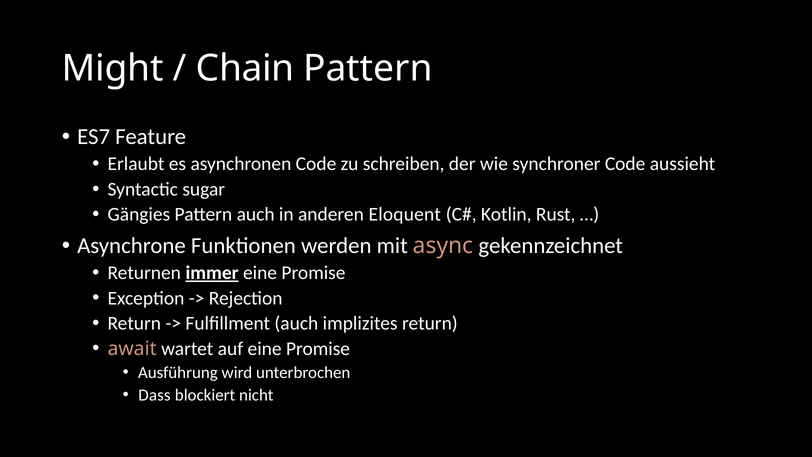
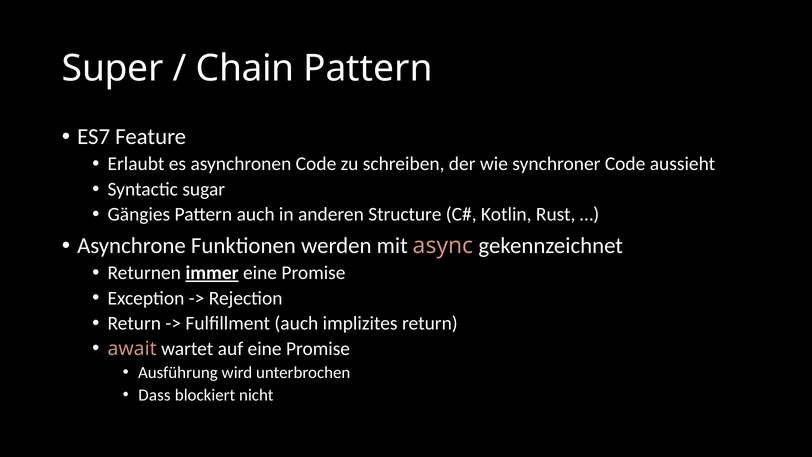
Might: Might -> Super (113, 68)
Eloquent: Eloquent -> Structure (405, 214)
